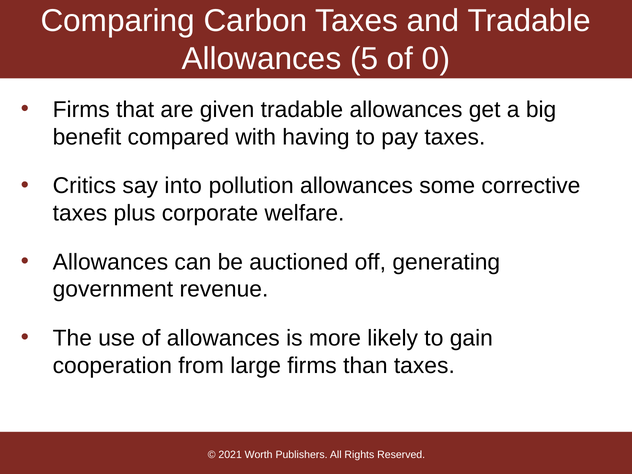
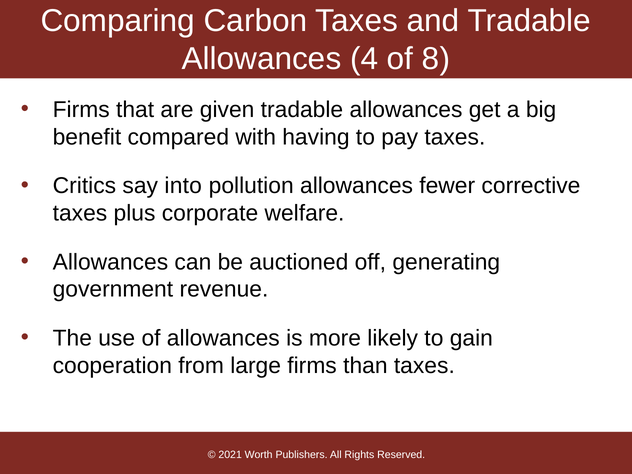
5: 5 -> 4 (364, 59)
0: 0 -> 8 (436, 59)
some: some -> fewer (447, 186)
